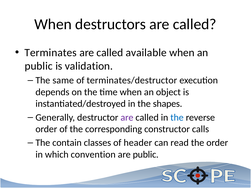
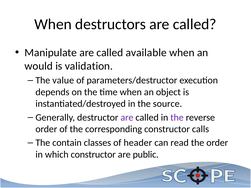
Terminates: Terminates -> Manipulate (51, 53)
public: public -> would (39, 66)
same: same -> value (63, 80)
terminates/destructor: terminates/destructor -> parameters/destructor (132, 80)
shapes: shapes -> source (167, 104)
the colour: blue -> purple (177, 118)
which convention: convention -> constructor (93, 155)
